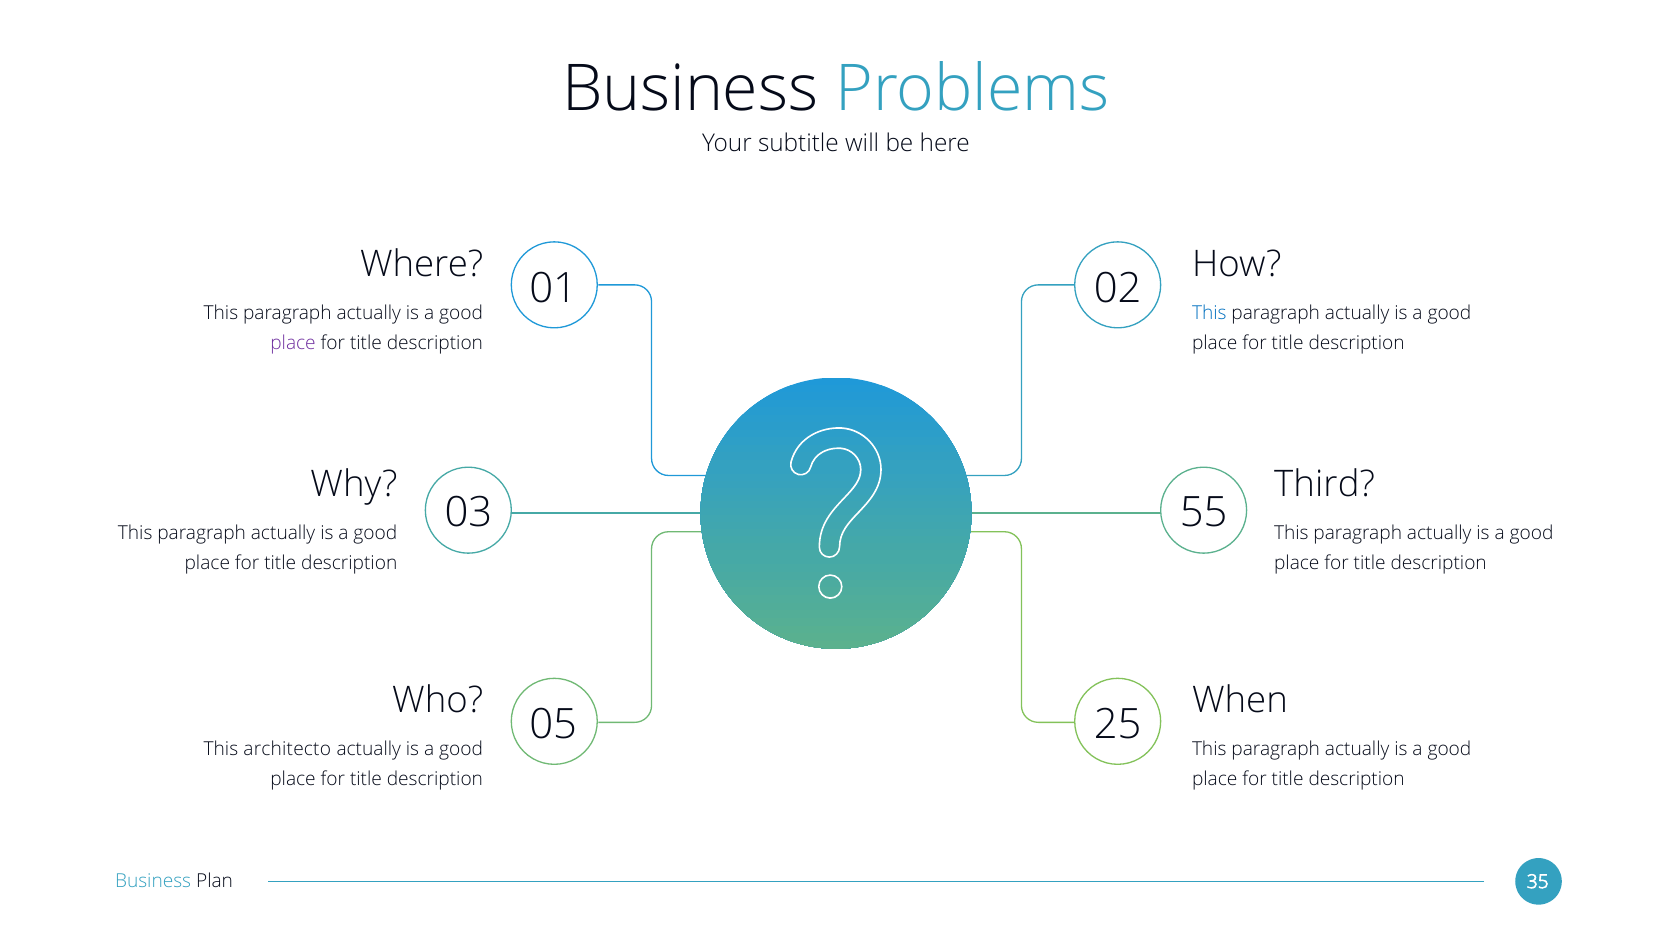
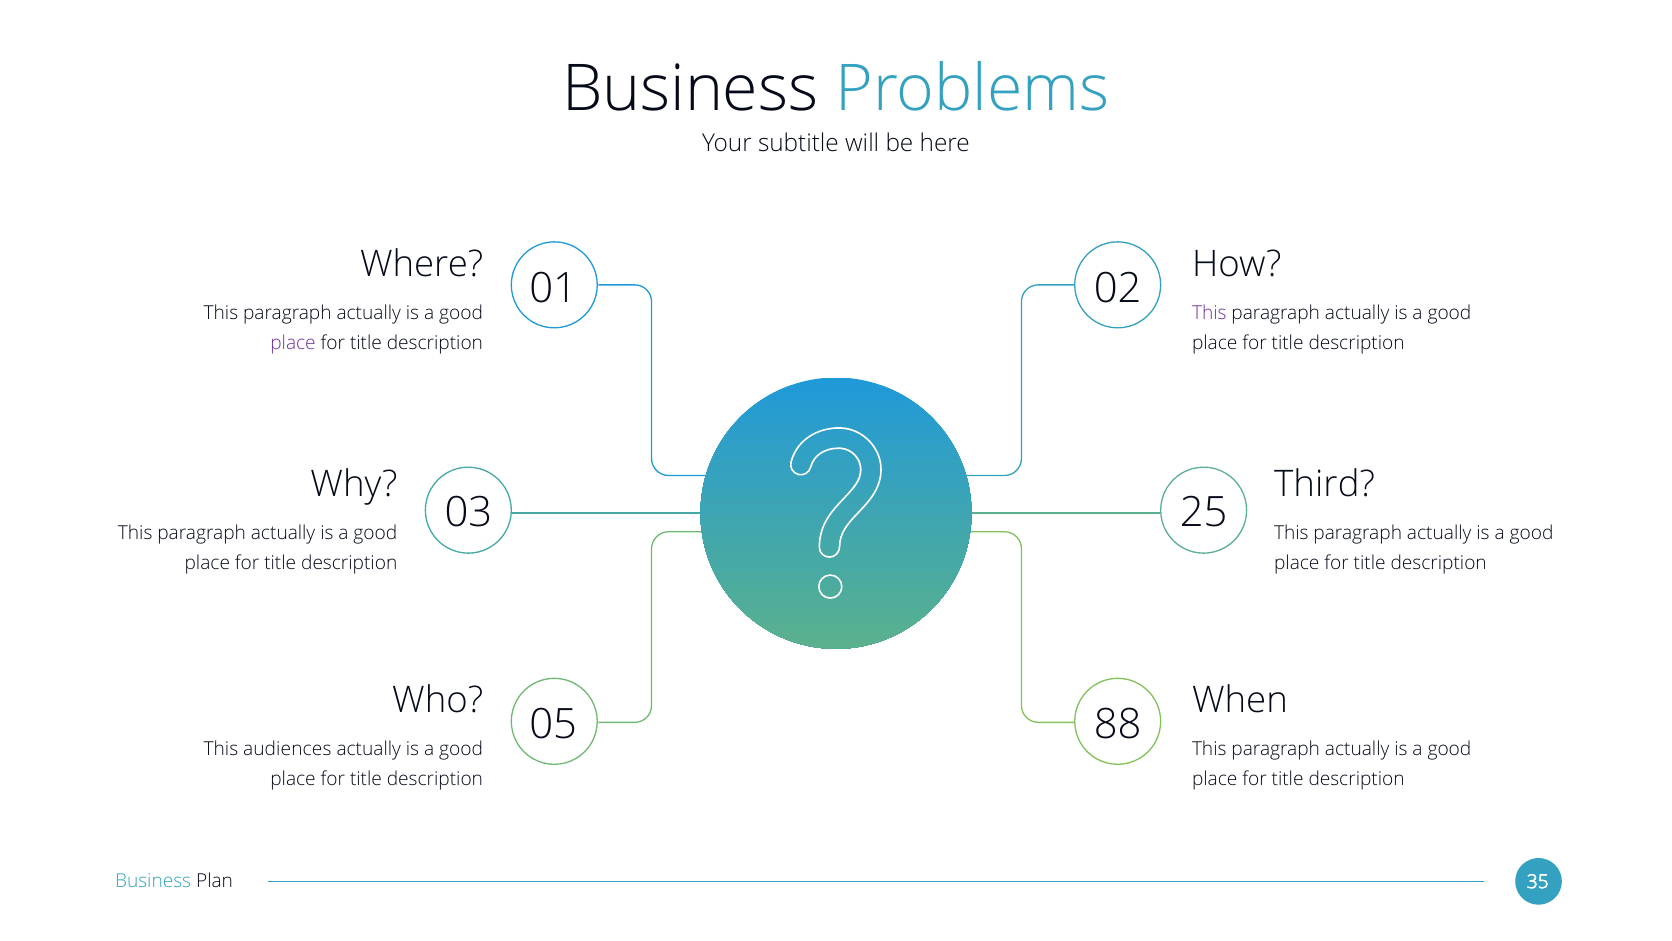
This colour: blue -> purple (1209, 313)
55: 55 -> 25 (1204, 513)
25: 25 -> 88 (1118, 725)
architecto: architecto -> audiences (287, 749)
